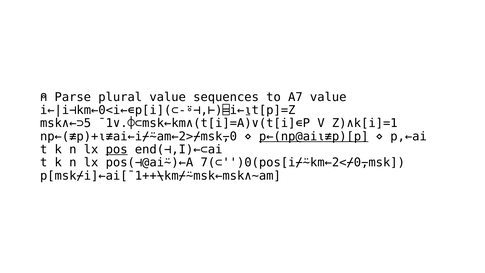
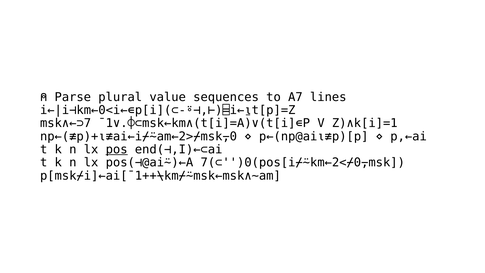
A7 value: value -> lines (328, 97)
msk∧←⊃5: msk∧←⊃5 -> msk∧←⊃7 (66, 123)
p←(np@ai⍳≢p)[p underline: present -> none (314, 136)
